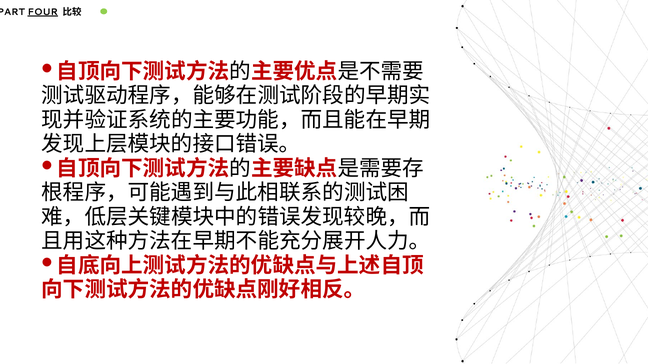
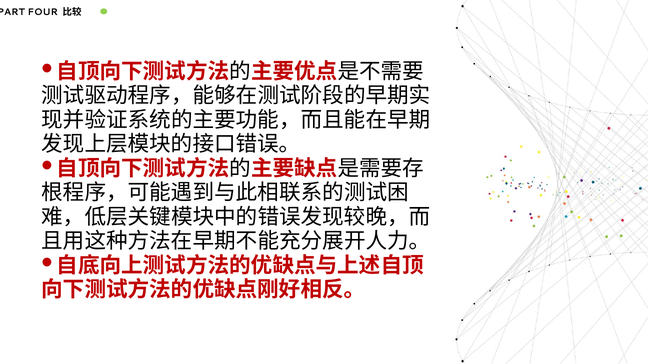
FOUR underline: present -> none (43, 12)
